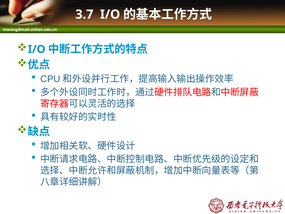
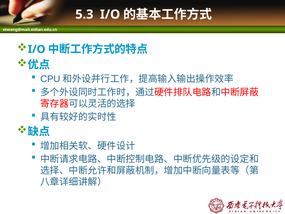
3.7: 3.7 -> 5.3 (84, 14)
